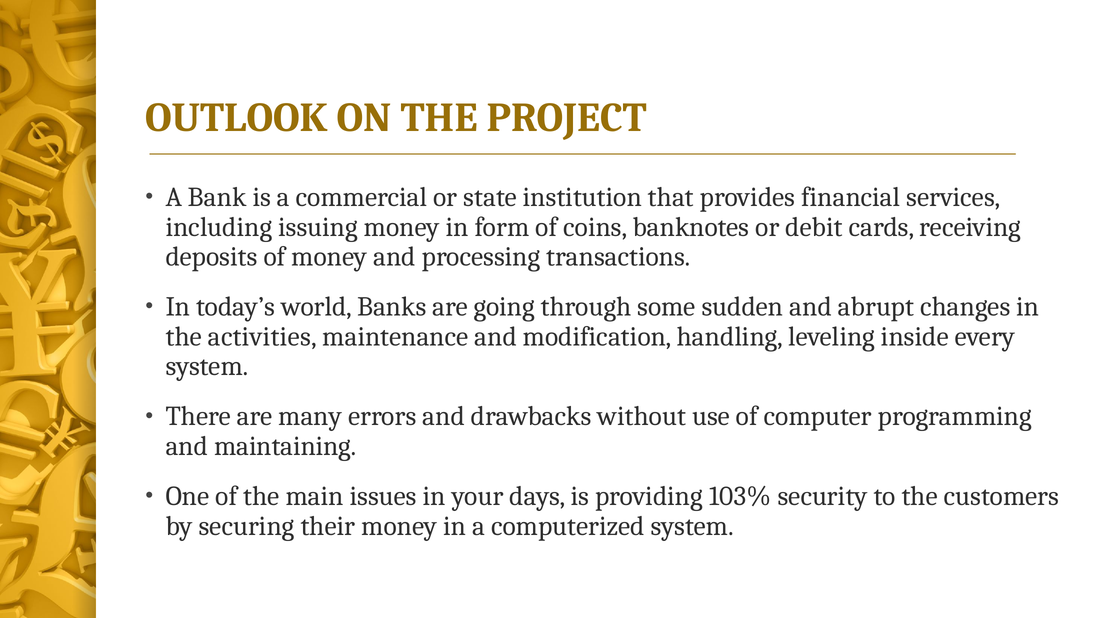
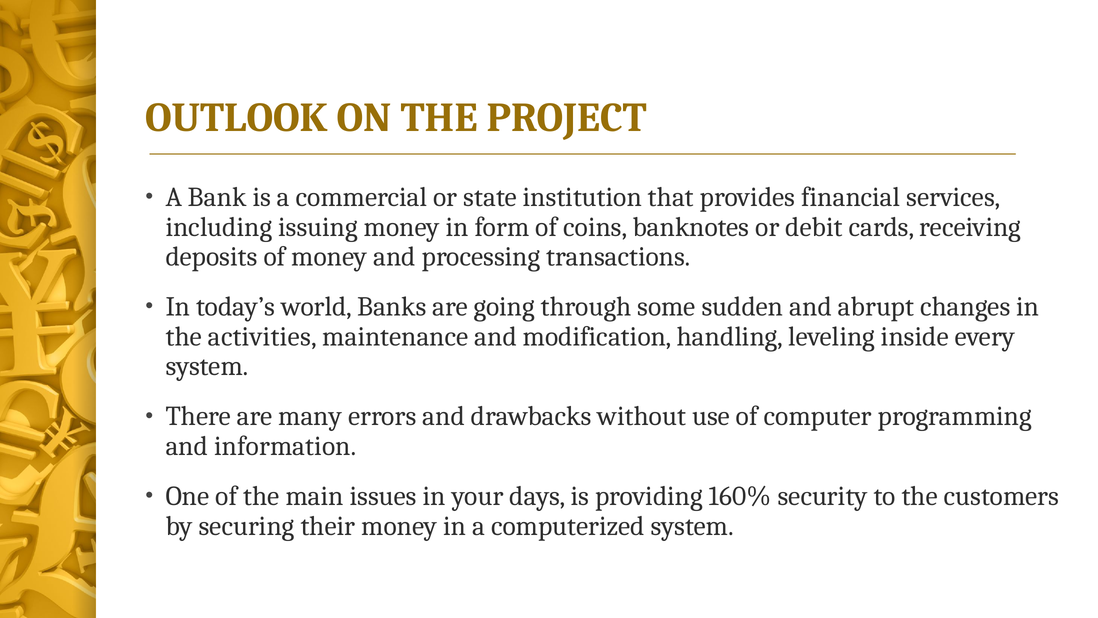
maintaining: maintaining -> information (285, 446)
103%: 103% -> 160% (740, 496)
